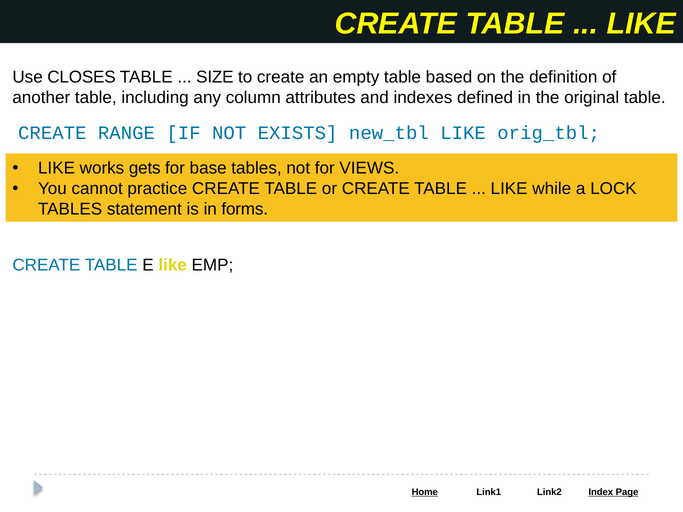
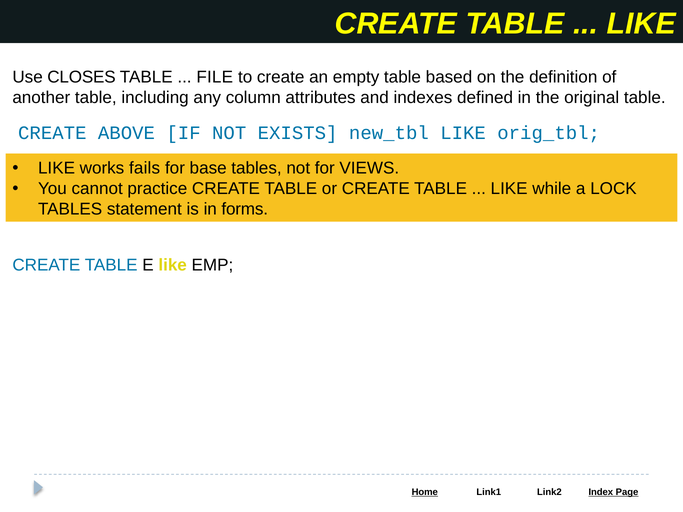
SIZE: SIZE -> FILE (215, 77)
RANGE: RANGE -> ABOVE (126, 133)
gets: gets -> fails (145, 168)
